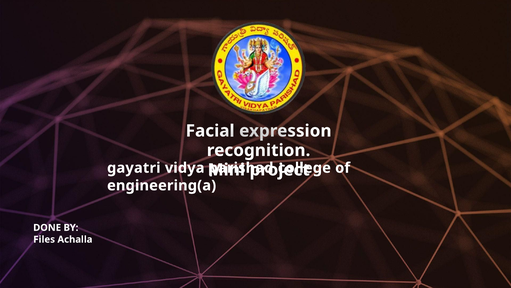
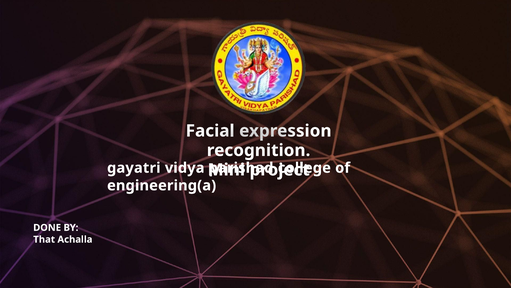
Files: Files -> That (44, 239)
